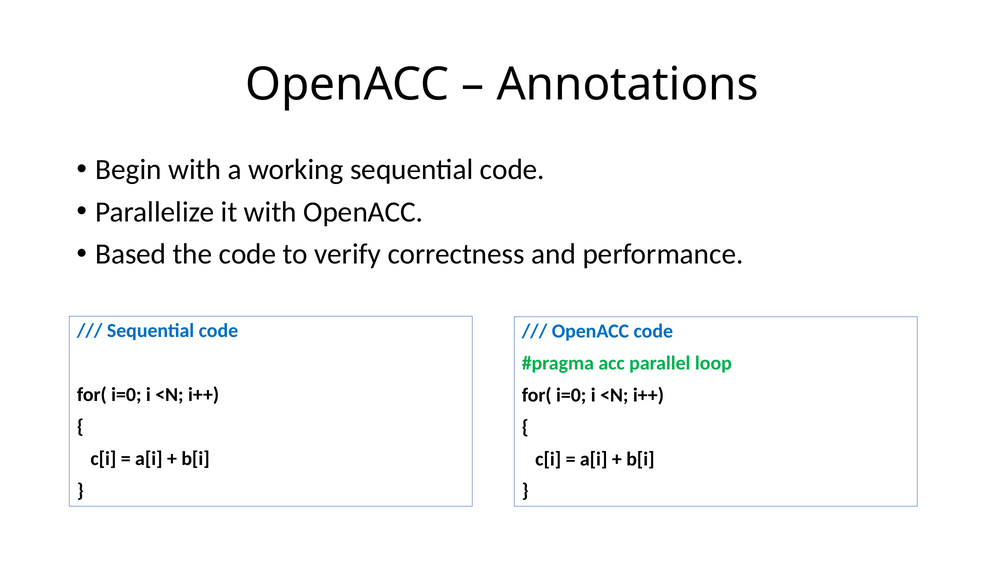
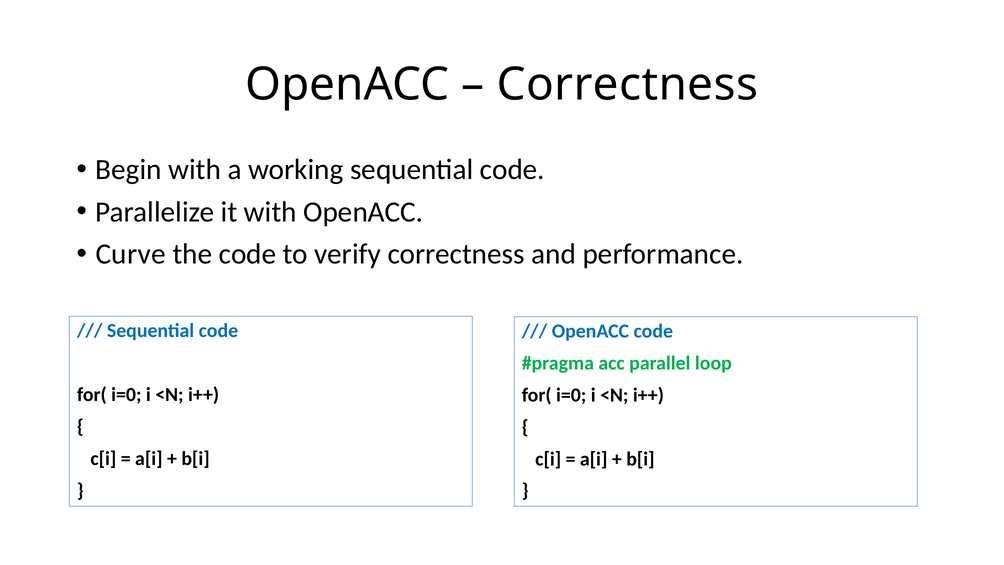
Annotations: Annotations -> Correctness (627, 84)
Based: Based -> Curve (131, 254)
